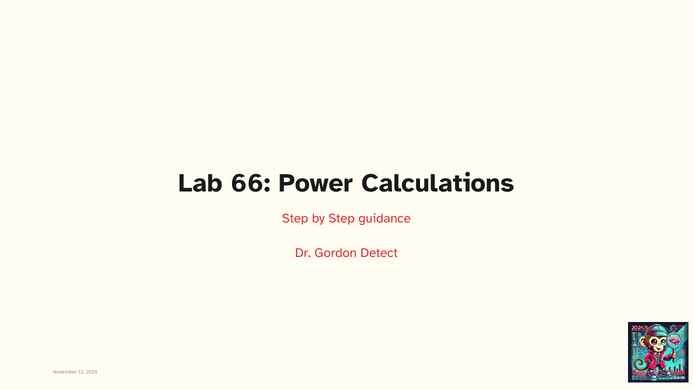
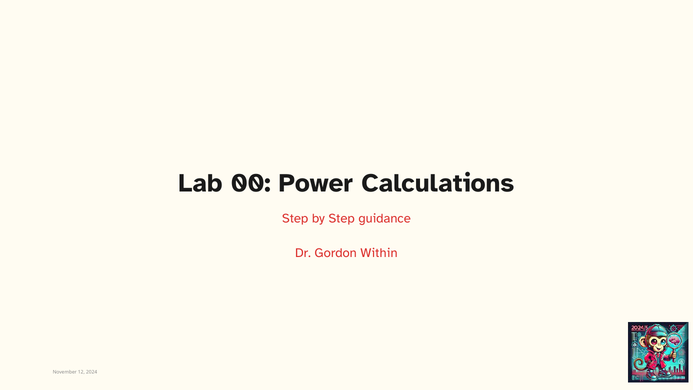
66: 66 -> 00 (251, 183)
Detect: Detect -> Within (379, 253)
